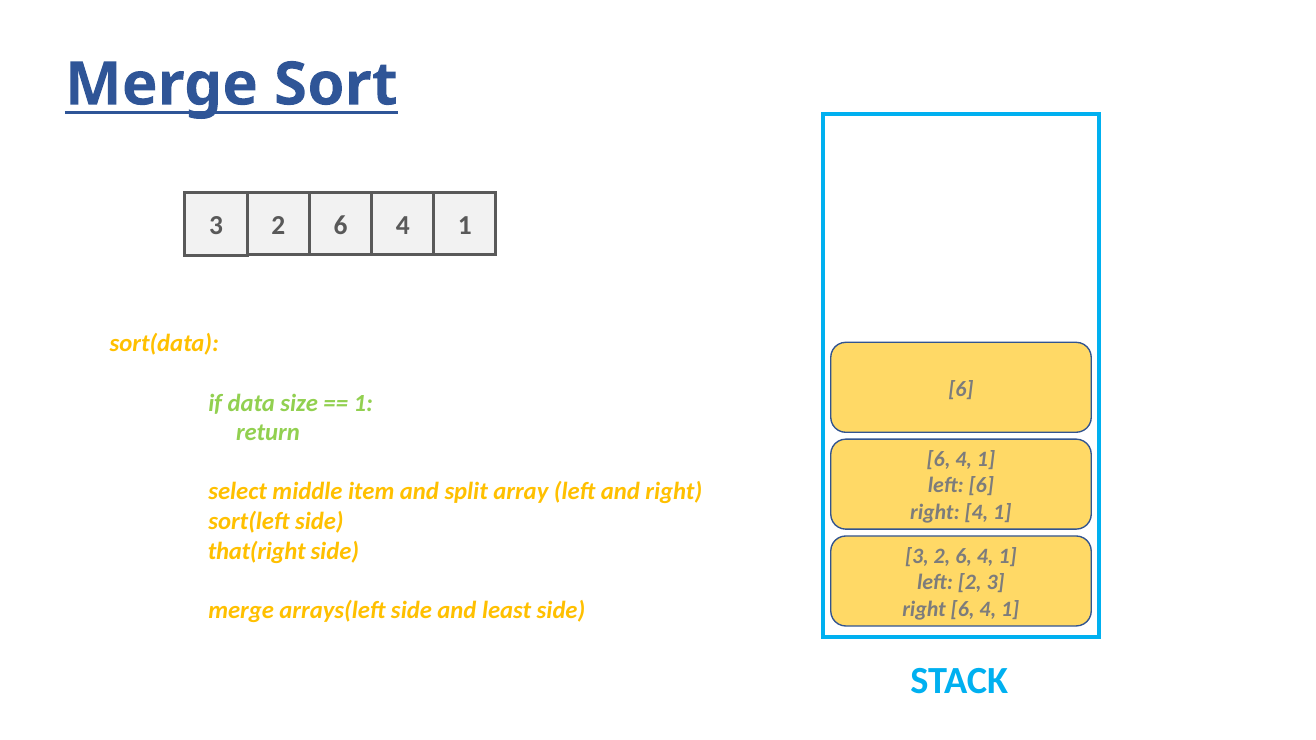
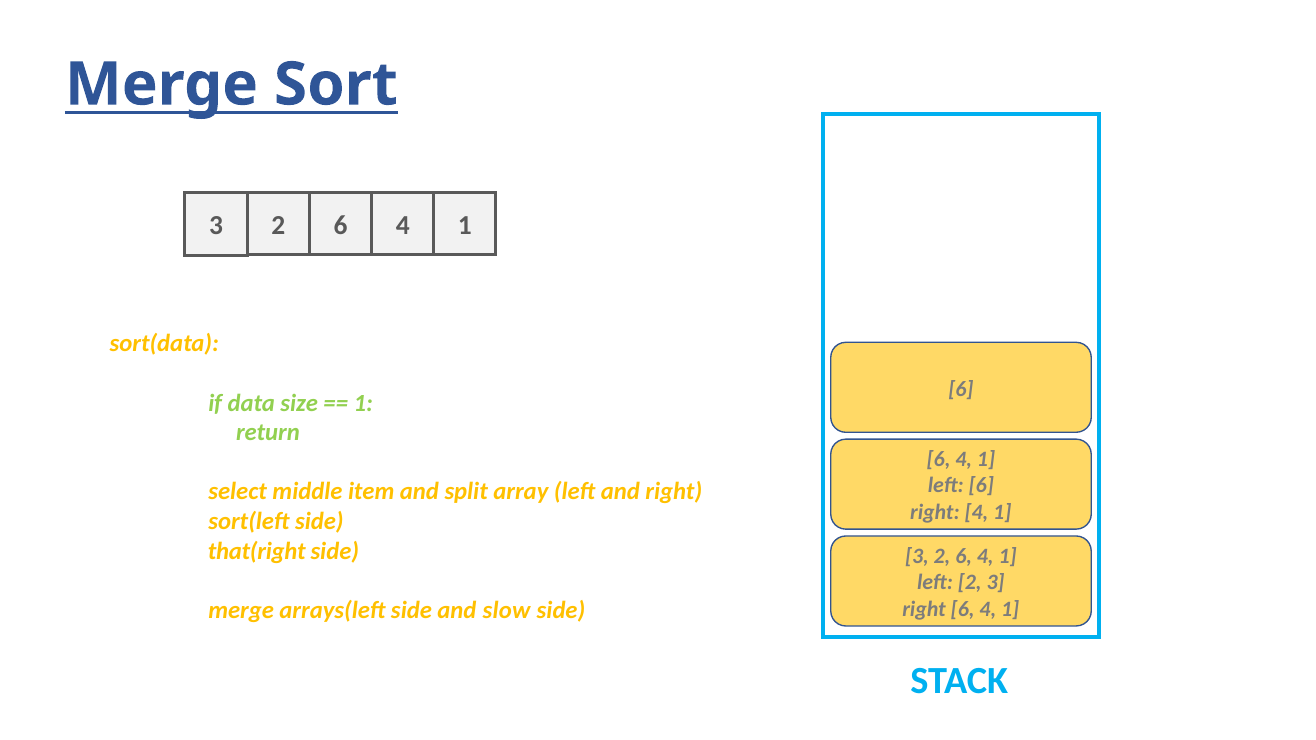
least: least -> slow (507, 610)
